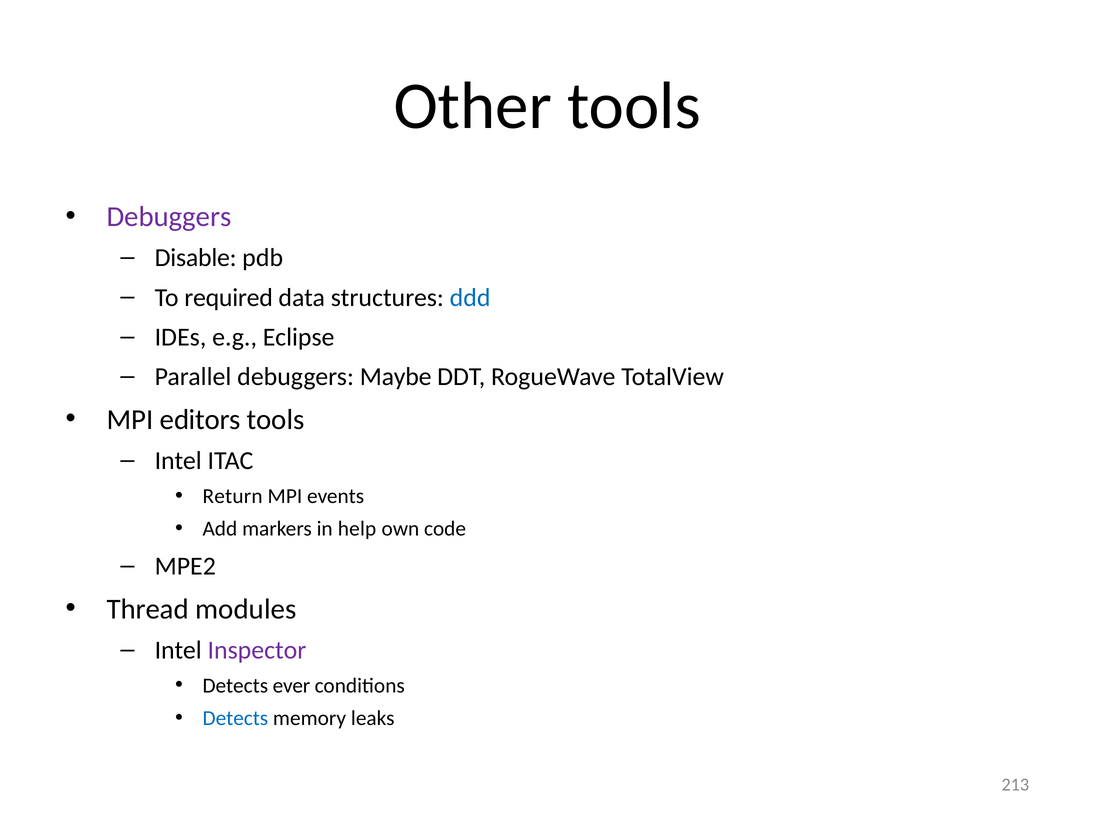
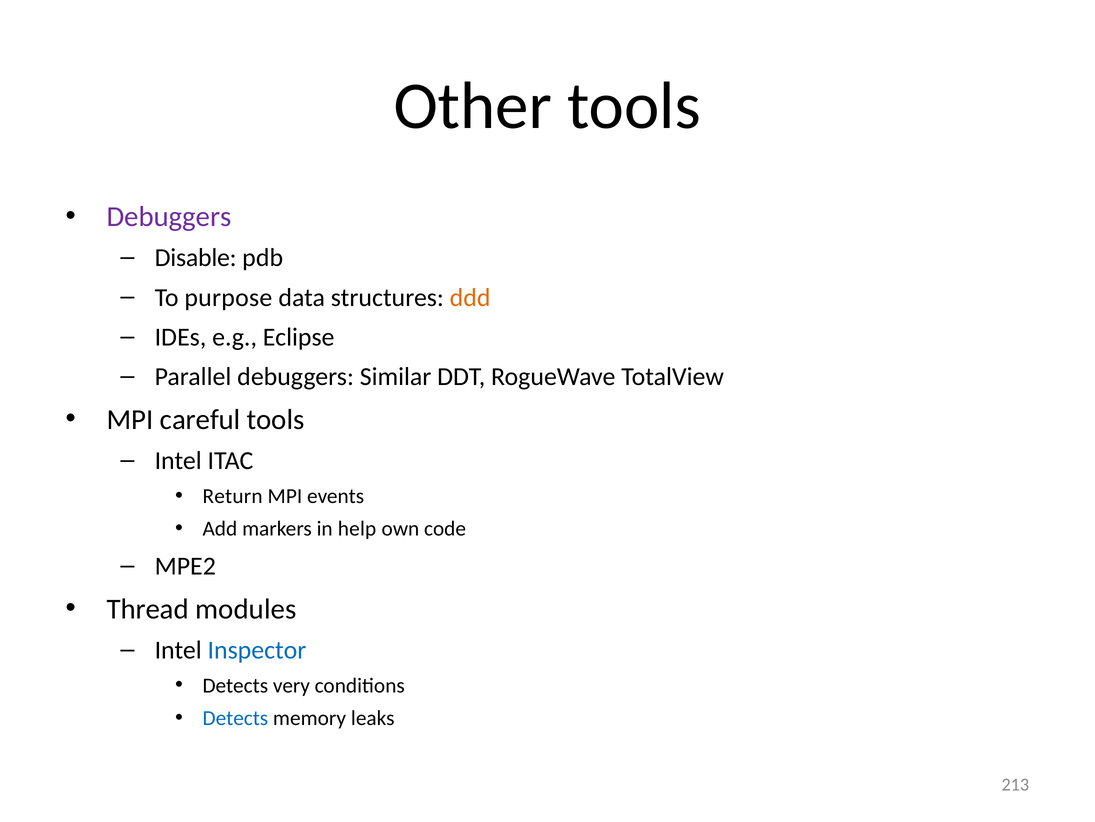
required: required -> purpose (228, 297)
ddd colour: blue -> orange (470, 297)
Maybe: Maybe -> Similar (396, 376)
editors: editors -> careful (200, 419)
Inspector colour: purple -> blue (257, 650)
ever: ever -> very (291, 685)
